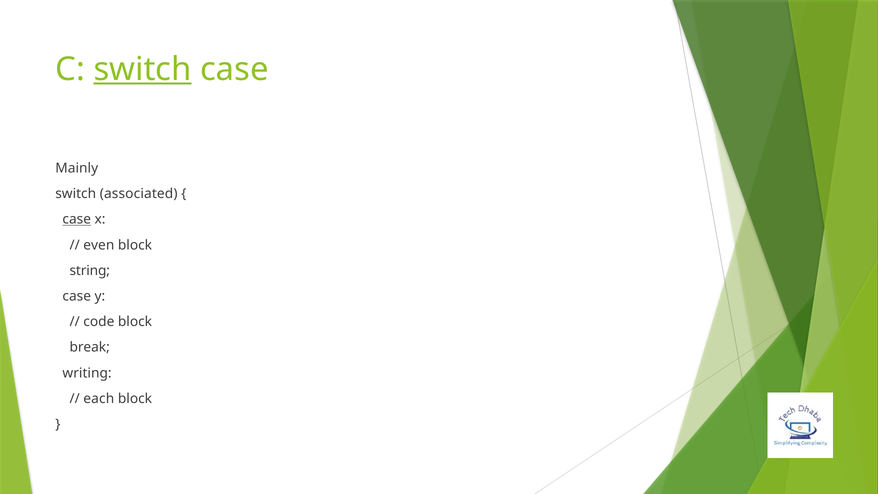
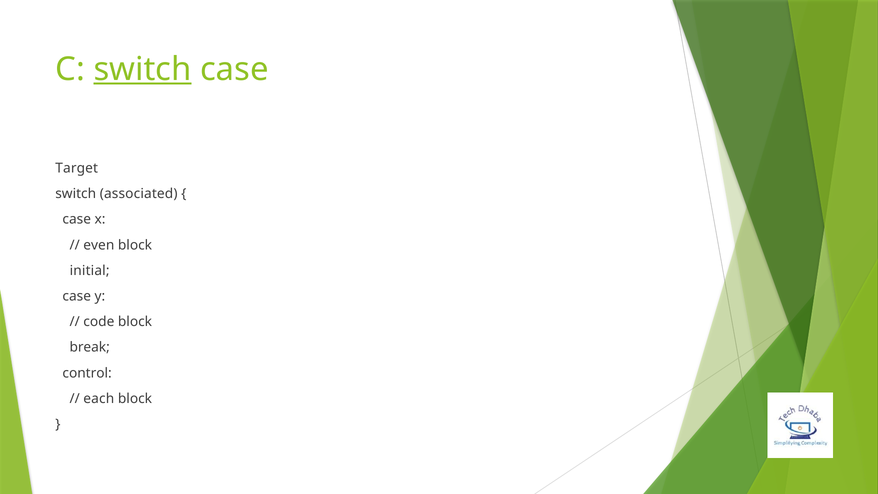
Mainly: Mainly -> Target (77, 168)
case underline: present -> none (77, 219)
string: string -> initial (90, 271)
writing: writing -> control (87, 373)
